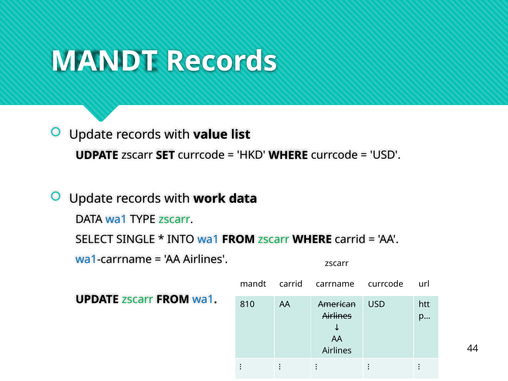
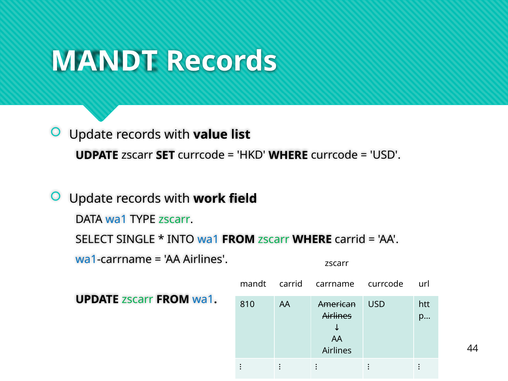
work data: data -> field (243, 199)
